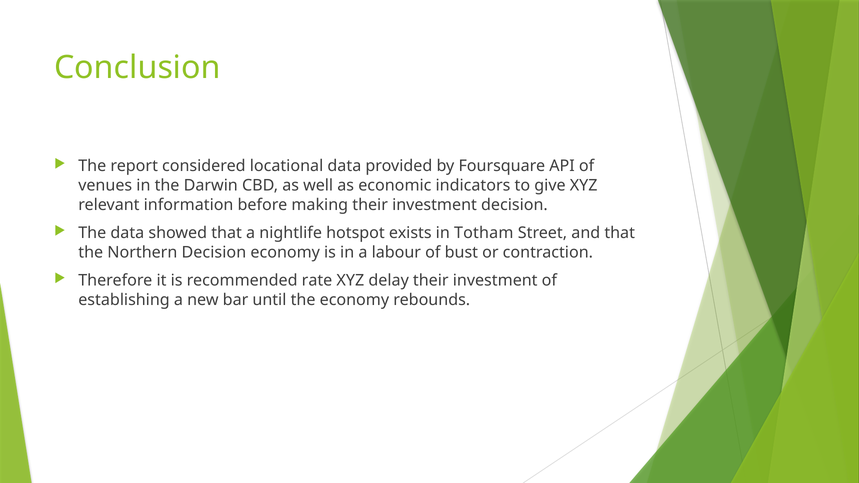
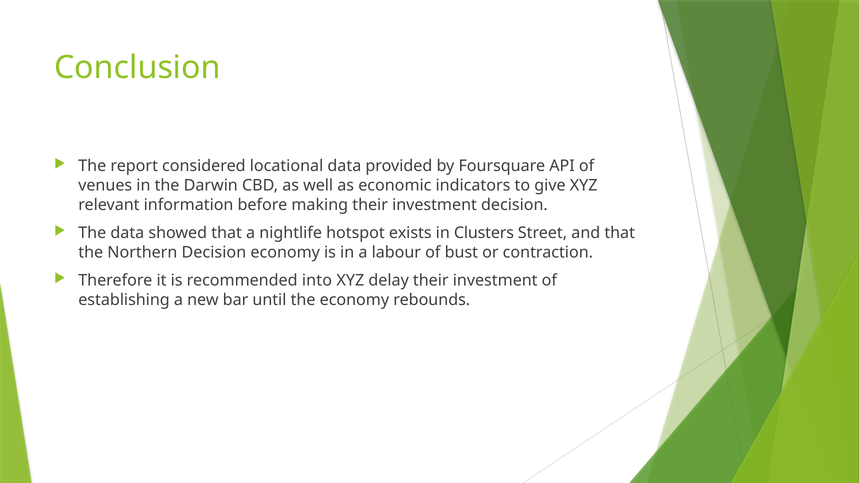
Totham: Totham -> Clusters (484, 233)
rate: rate -> into (317, 281)
